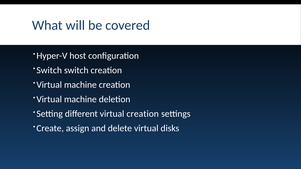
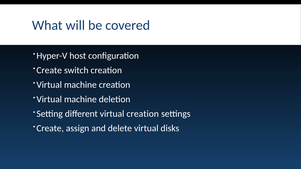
Switch: Switch -> Create (49, 70)
